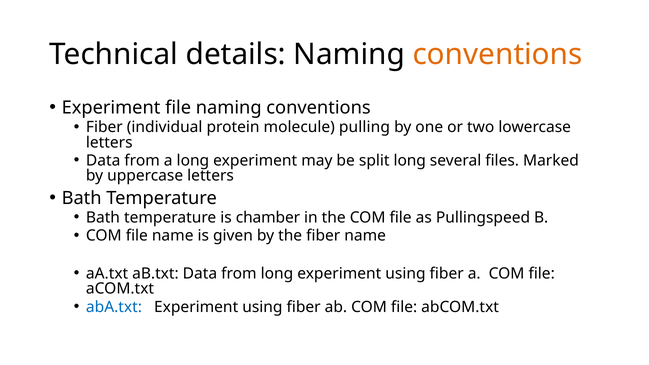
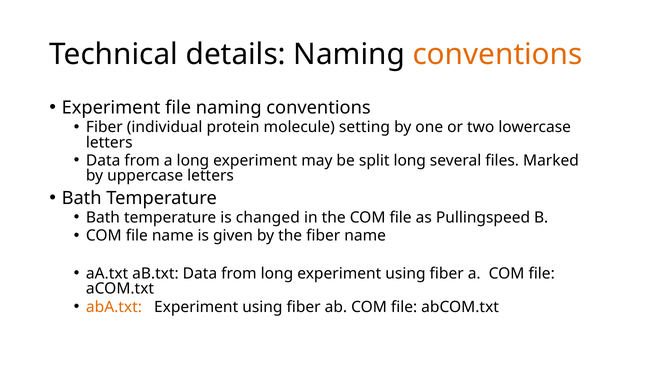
pulling: pulling -> setting (364, 127)
chamber: chamber -> changed (268, 218)
abA.txt colour: blue -> orange (114, 307)
